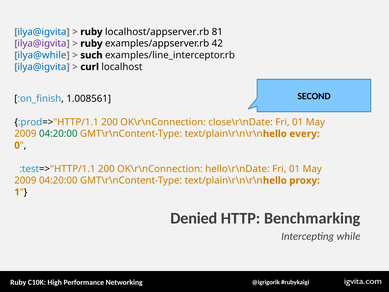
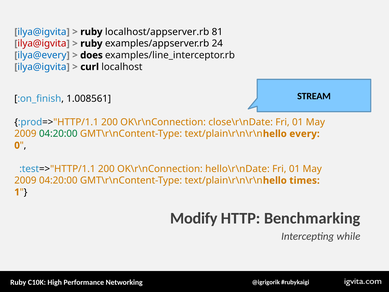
ilya@igvita colour: purple -> red (42, 43)
42: 42 -> 24 (217, 43)
ilya@while: ilya@while -> ilya@every (42, 55)
such: such -> does (91, 55)
SECOND: SECOND -> STREAM (314, 96)
proxy: proxy -> times (305, 180)
Denied: Denied -> Modify (194, 218)
